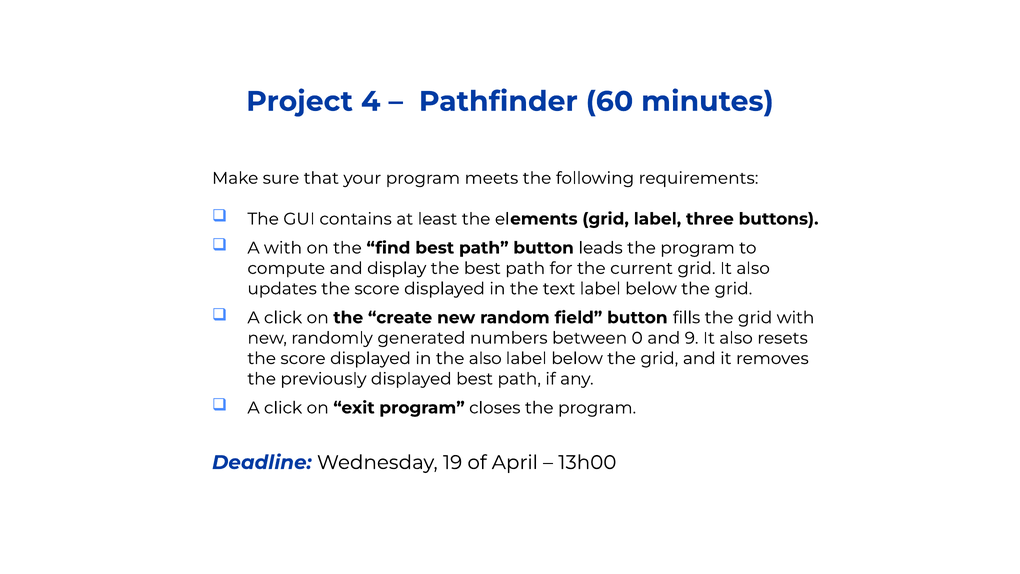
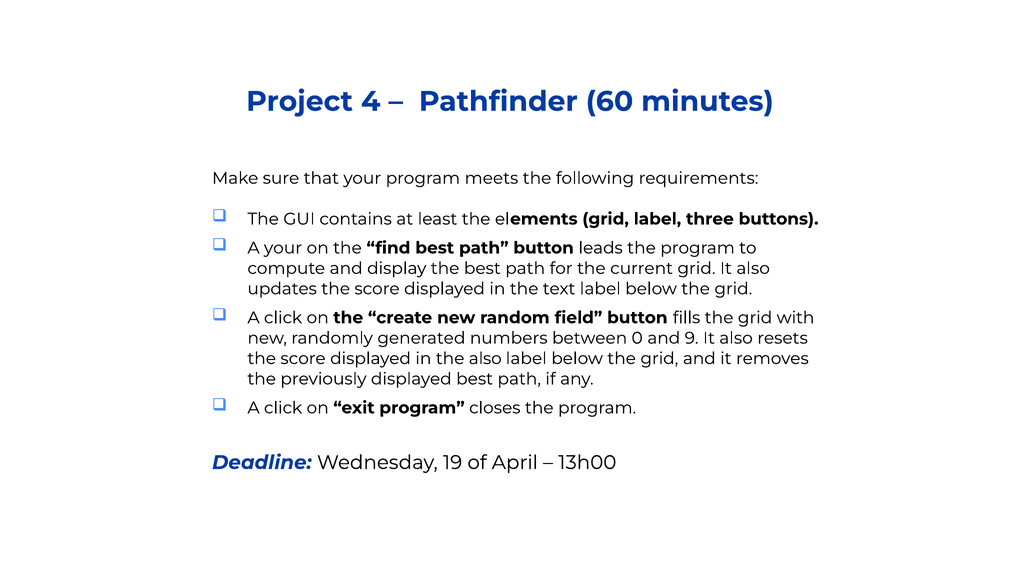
A with: with -> your (283, 248)
